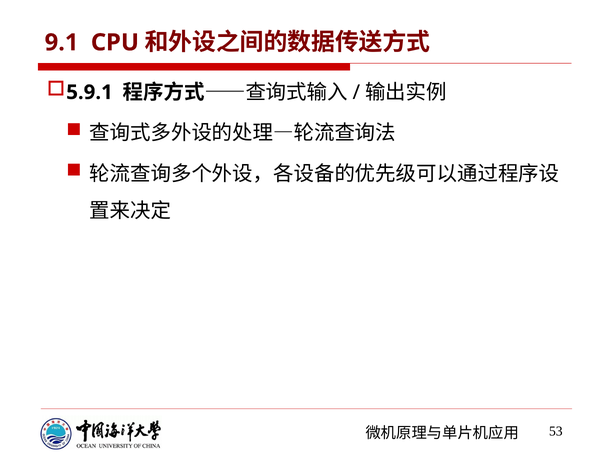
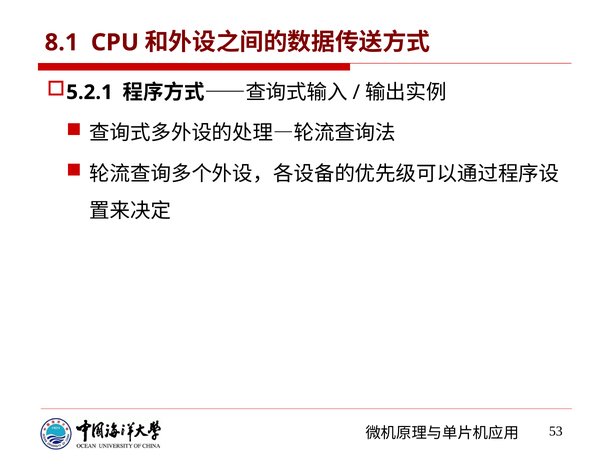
9.1: 9.1 -> 8.1 (62, 42)
5.9.1: 5.9.1 -> 5.2.1 (90, 92)
